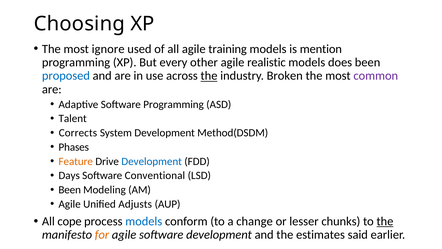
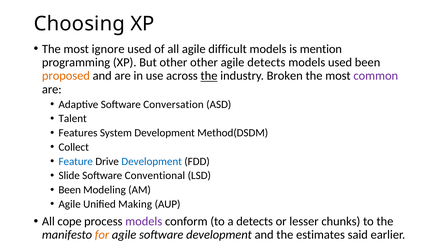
training: training -> difficult (228, 49)
But every: every -> other (173, 62)
agile realistic: realistic -> detects (266, 62)
models does: does -> used (340, 62)
proposed colour: blue -> orange (66, 76)
Software Programming: Programming -> Conversation (173, 104)
Corrects: Corrects -> Features (78, 133)
Phases: Phases -> Collect (74, 147)
Feature colour: orange -> blue (76, 161)
Days: Days -> Slide (69, 175)
Adjusts: Adjusts -> Making (135, 204)
models colour: blue -> purple (144, 221)
a change: change -> detects (255, 221)
the underline: present -> none (385, 221)
